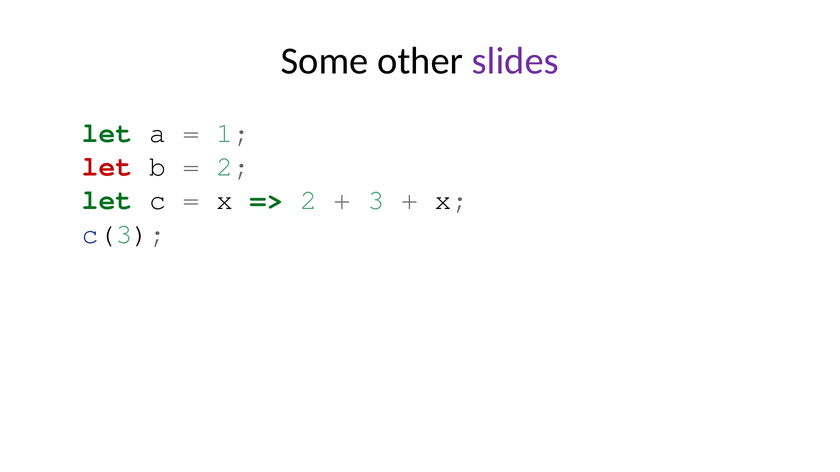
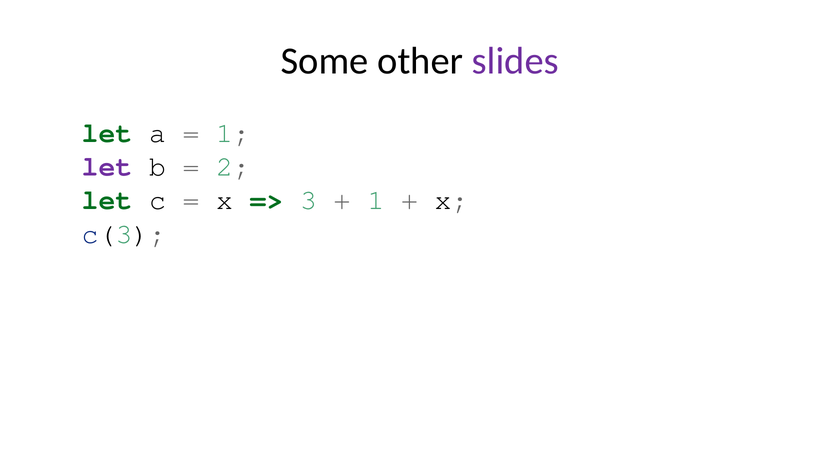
let colour: red -> purple (107, 167)
2: 2 -> 3 (309, 200)
3: 3 -> 1 (376, 200)
